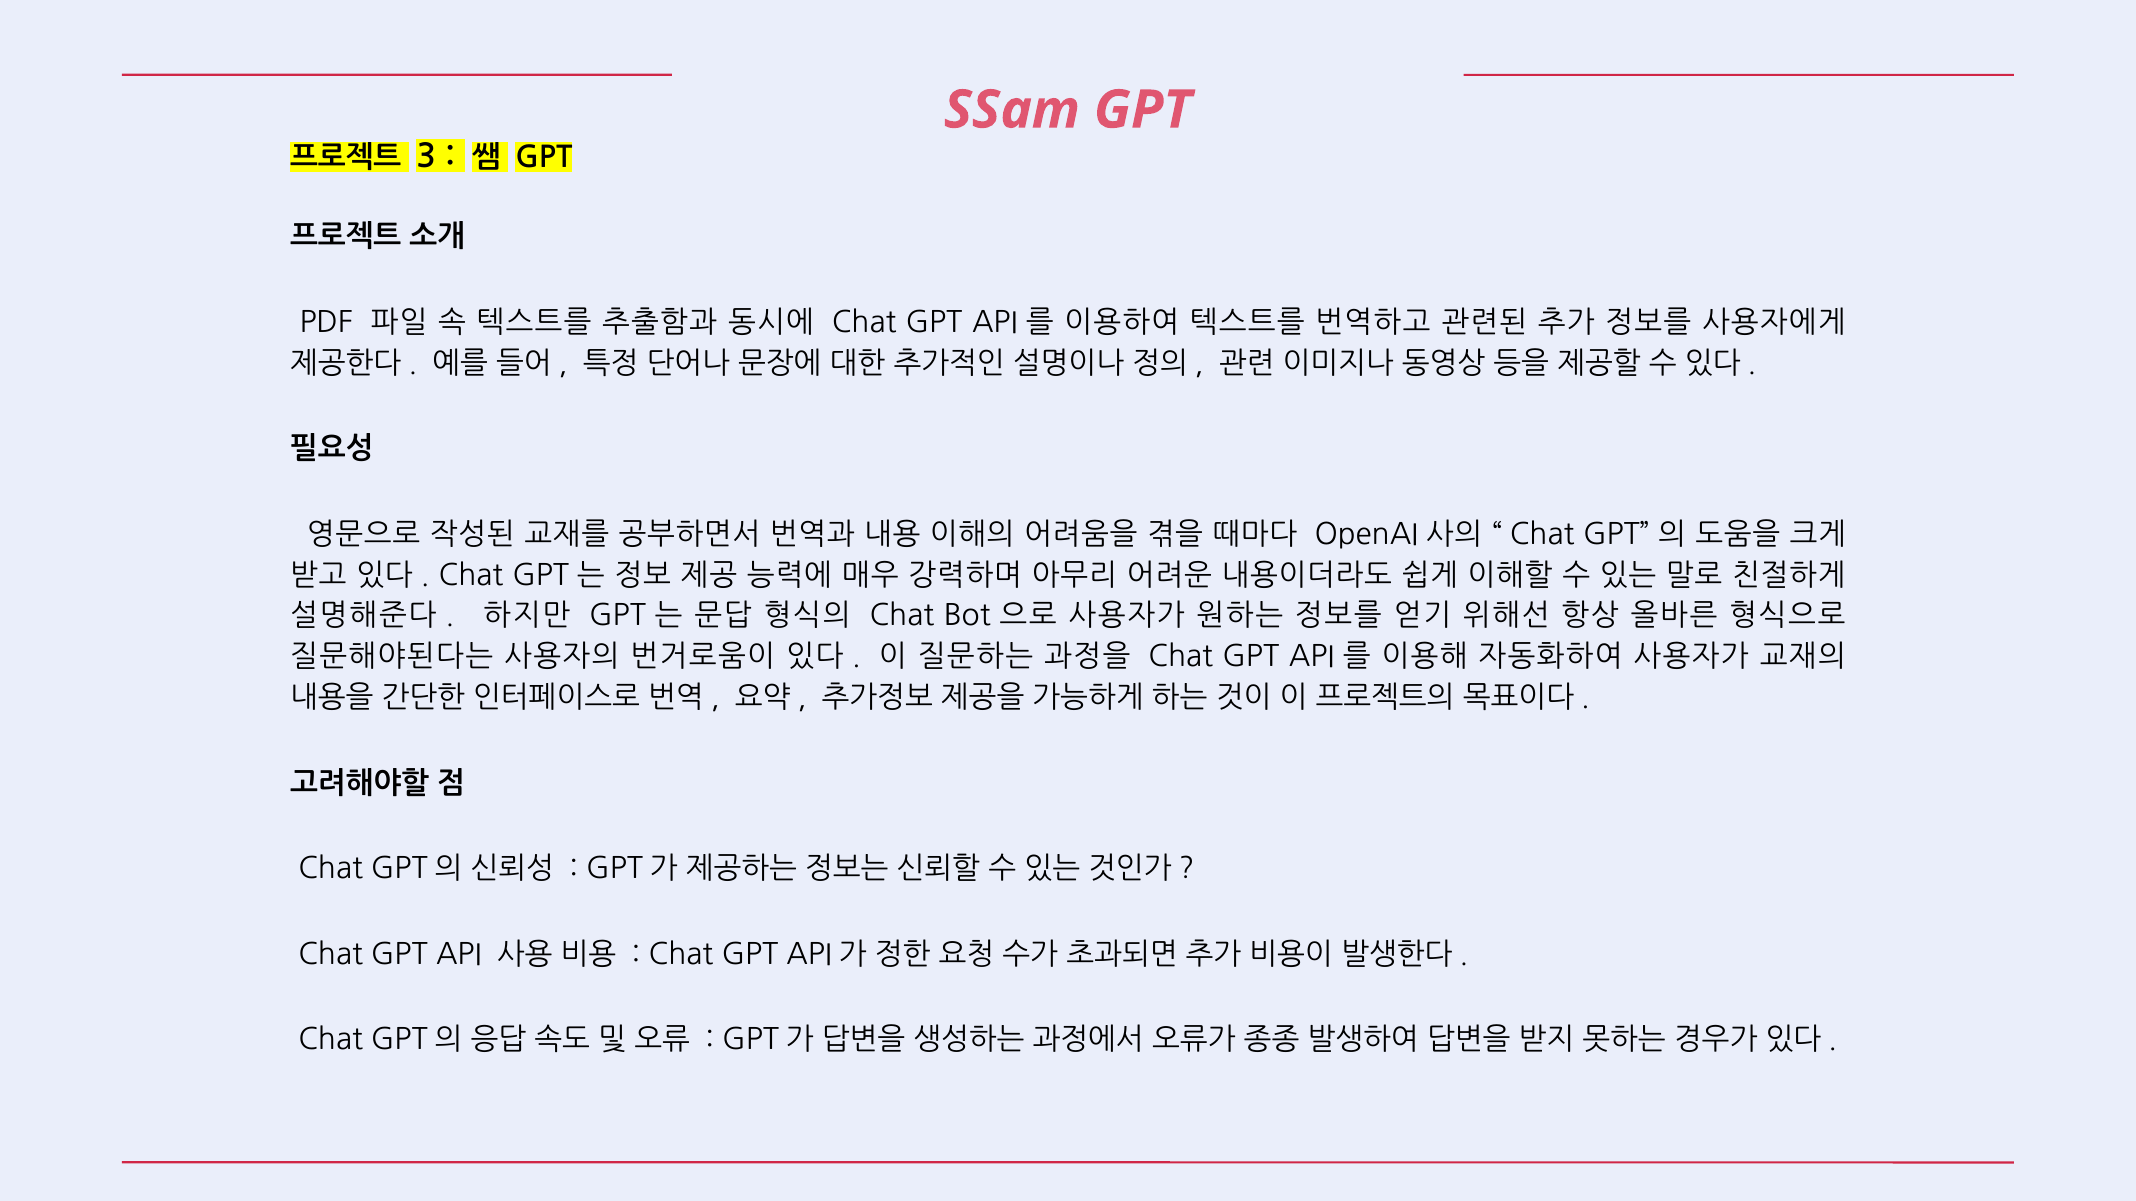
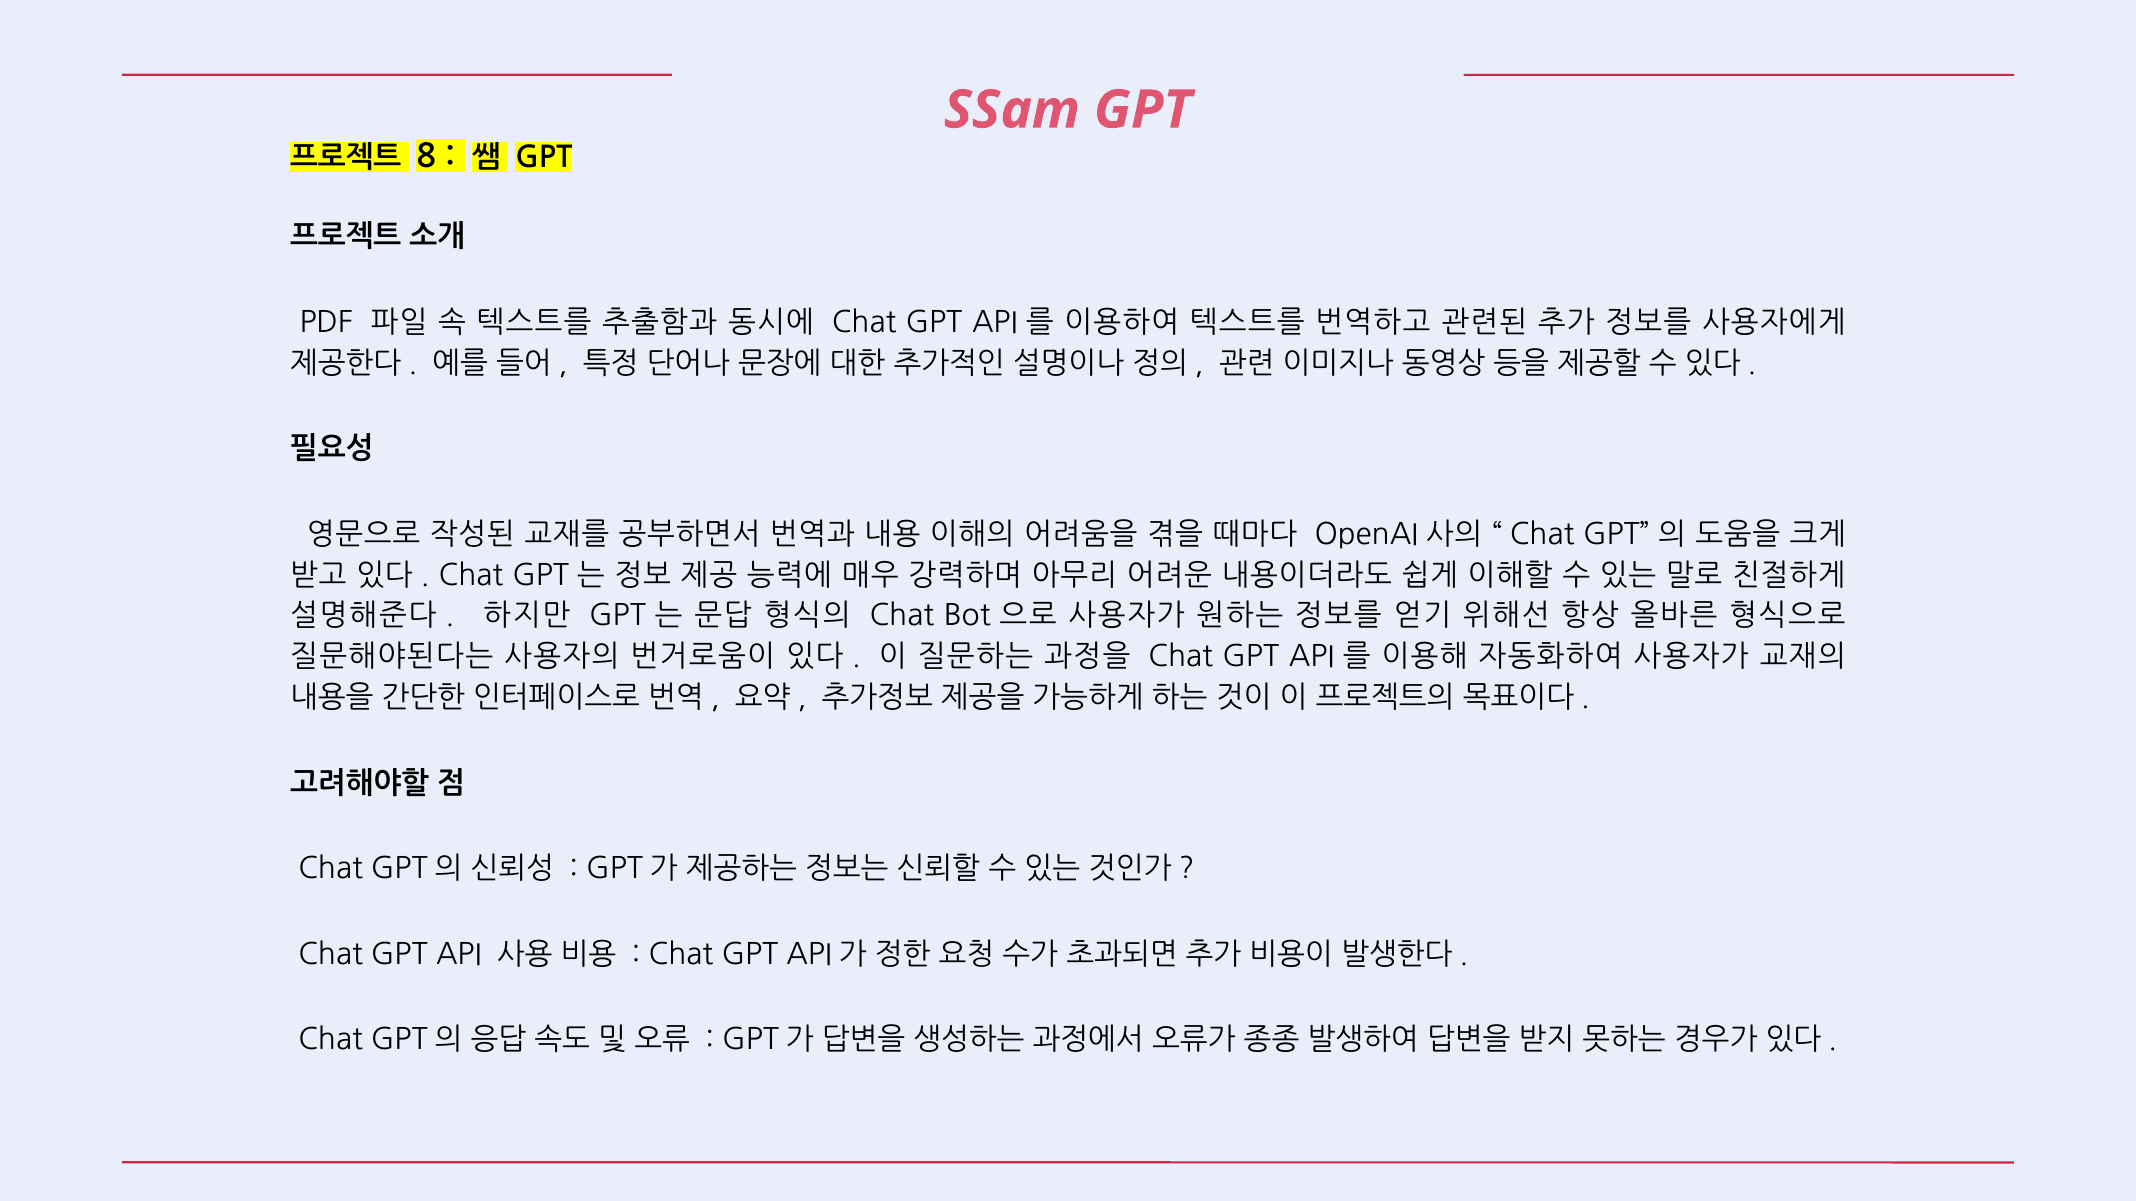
3: 3 -> 8 (426, 156)
